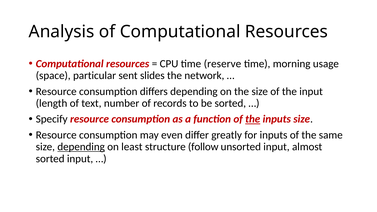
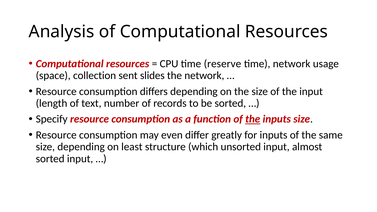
time morning: morning -> network (292, 64)
particular: particular -> collection (95, 76)
depending underline: present -> none (81, 147)
follow: follow -> which (203, 147)
